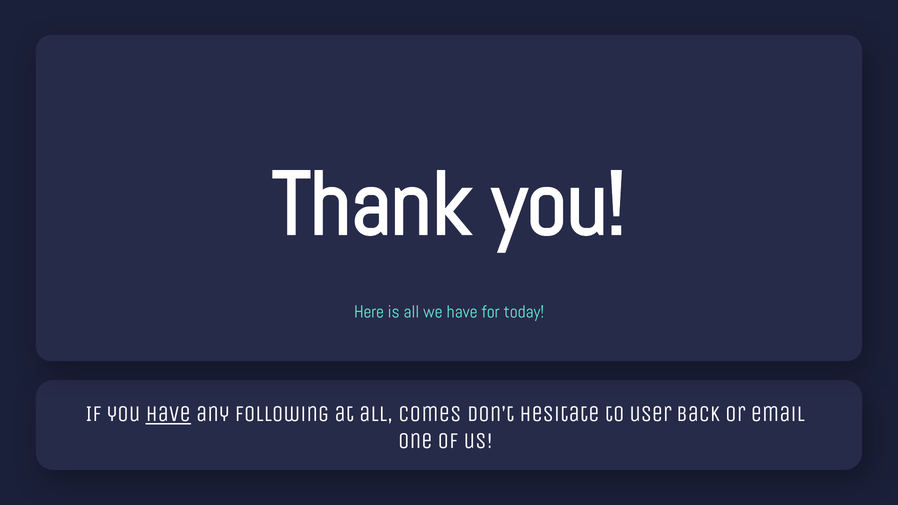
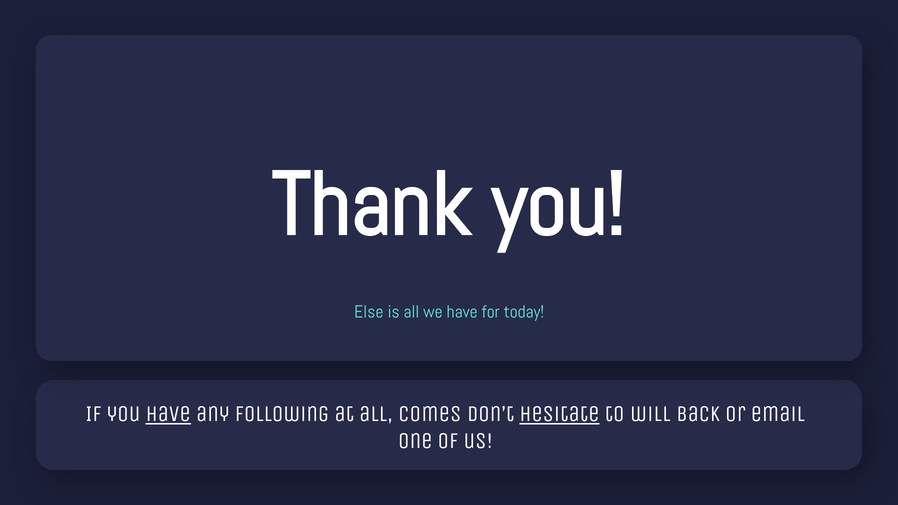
Here: Here -> Else (369, 312)
hesitate underline: none -> present (559, 414)
user: user -> will (650, 414)
